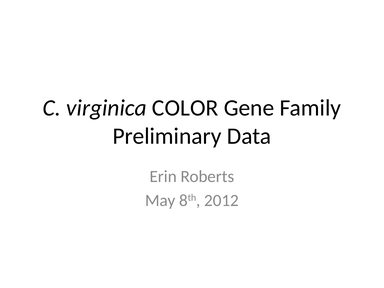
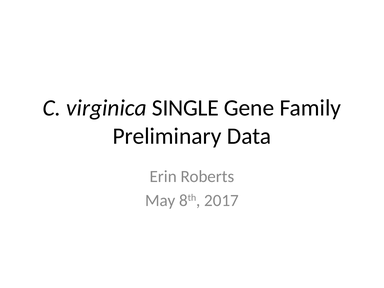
COLOR: COLOR -> SINGLE (185, 108)
2012: 2012 -> 2017 (222, 200)
